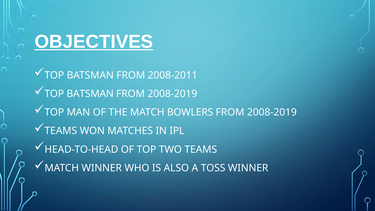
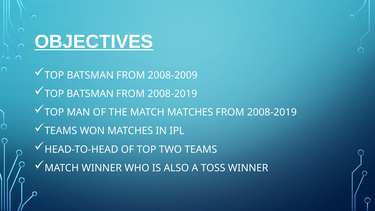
2008-2011: 2008-2011 -> 2008-2009 (173, 75)
MATCH BOWLERS: BOWLERS -> MATCHES (190, 112)
